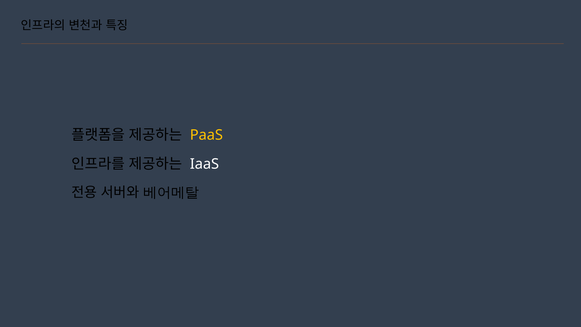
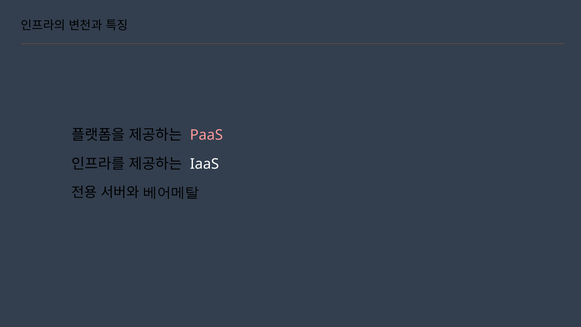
PaaS colour: yellow -> pink (206, 135)
